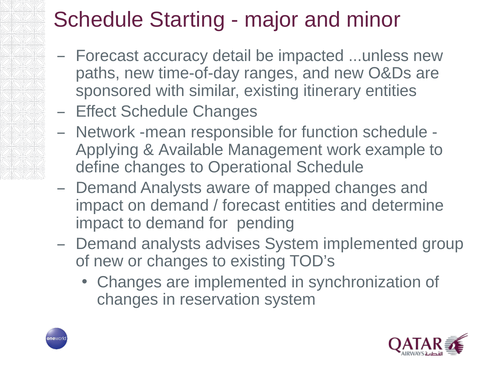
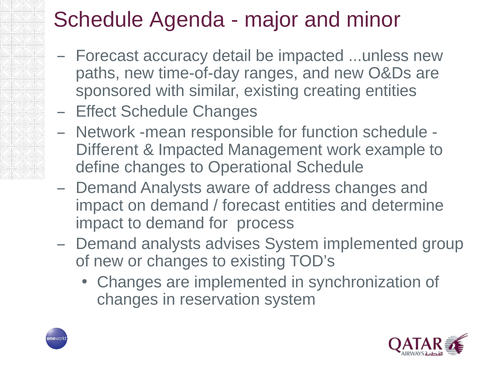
Starting: Starting -> Agenda (187, 20)
itinerary: itinerary -> creating (332, 91)
Applying: Applying -> Different (107, 150)
Available: Available -> Impacted (191, 150)
mapped: mapped -> address (302, 188)
pending: pending -> process (265, 223)
